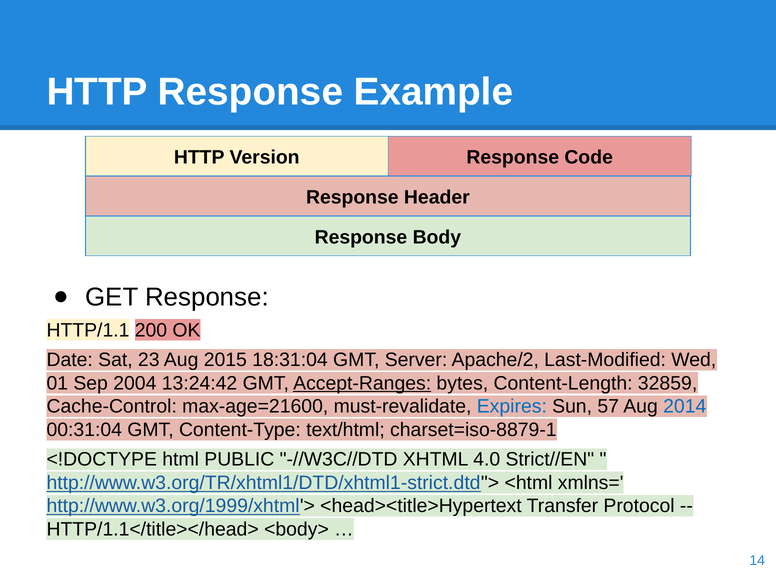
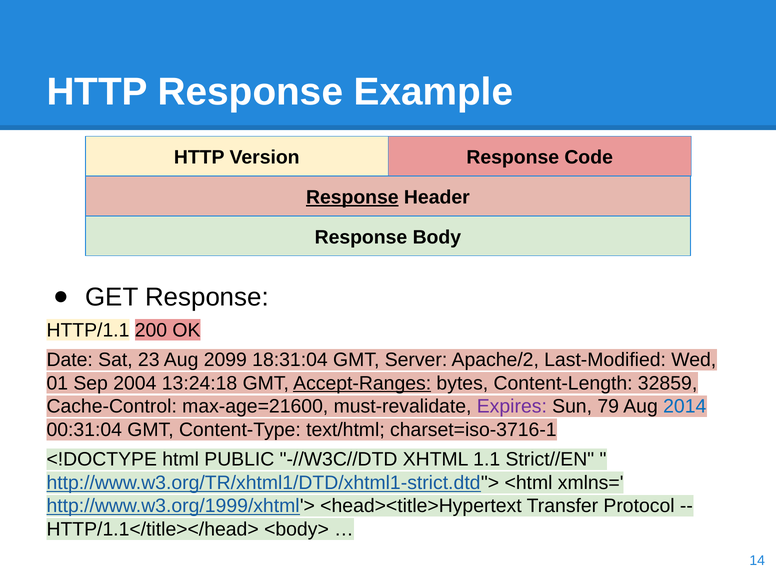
Response underline: none -> present (352, 197)
2015: 2015 -> 2099 (225, 360)
13:24:42: 13:24:42 -> 13:24:18 (200, 383)
Expires colour: blue -> purple (512, 406)
57: 57 -> 79 (608, 406)
charset=iso-8879-1: charset=iso-8879-1 -> charset=iso-3716-1 (473, 430)
4.0: 4.0 -> 1.1 (487, 460)
